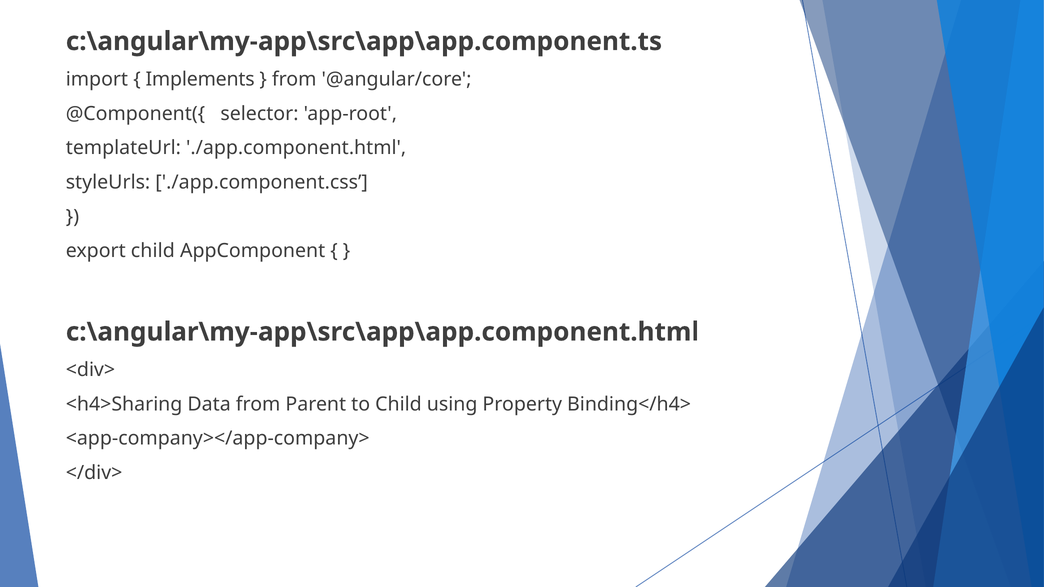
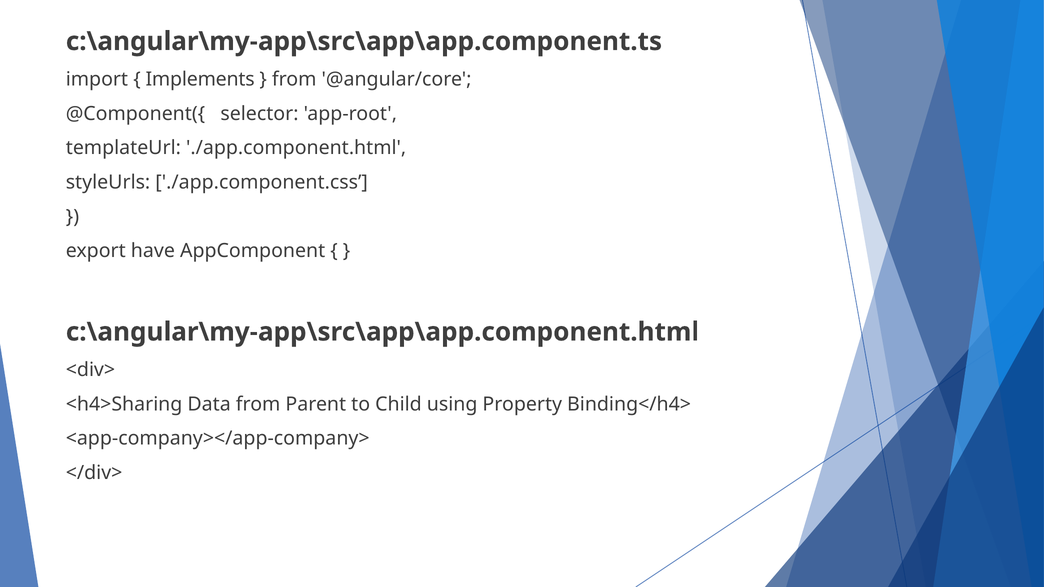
export child: child -> have (153, 251)
